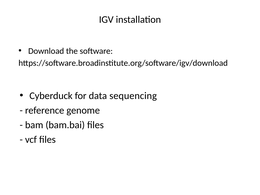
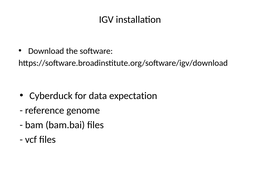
sequencing: sequencing -> expectation (133, 96)
